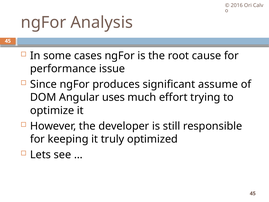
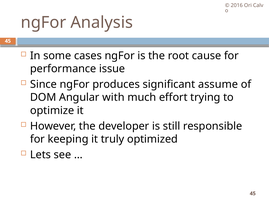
uses: uses -> with (113, 97)
